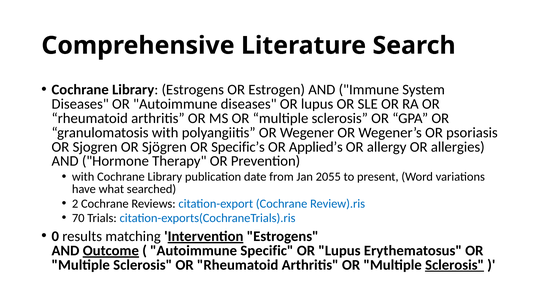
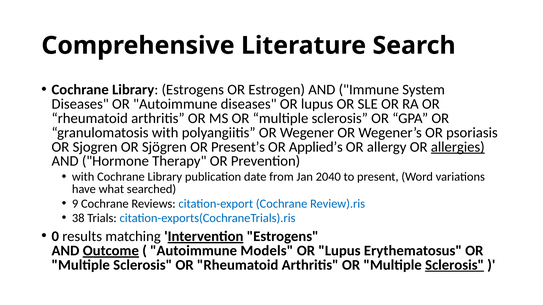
Specific’s: Specific’s -> Present’s (238, 147)
allergies underline: none -> present (458, 147)
2055: 2055 -> 2040 (328, 177)
2: 2 -> 9 (75, 204)
70: 70 -> 38 (78, 218)
Specific: Specific -> Models (267, 251)
